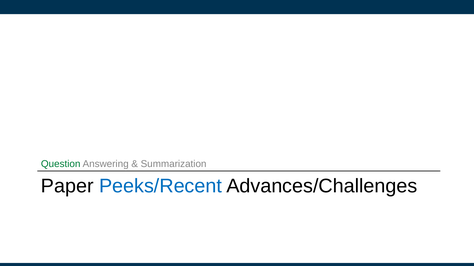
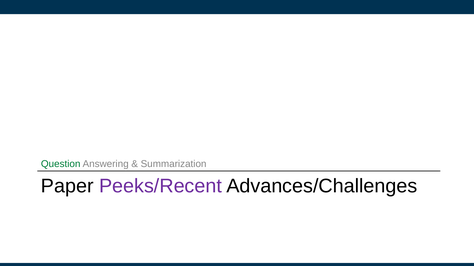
Peeks/Recent colour: blue -> purple (161, 186)
